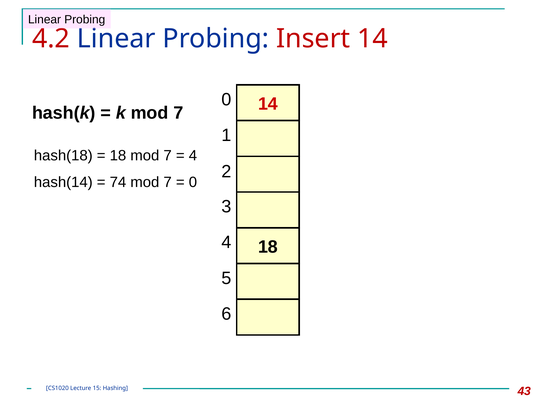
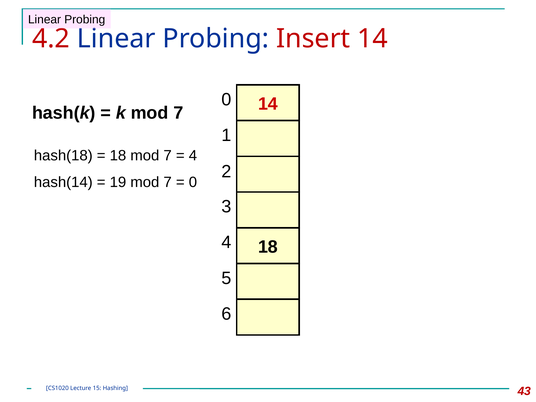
74: 74 -> 19 (118, 182)
